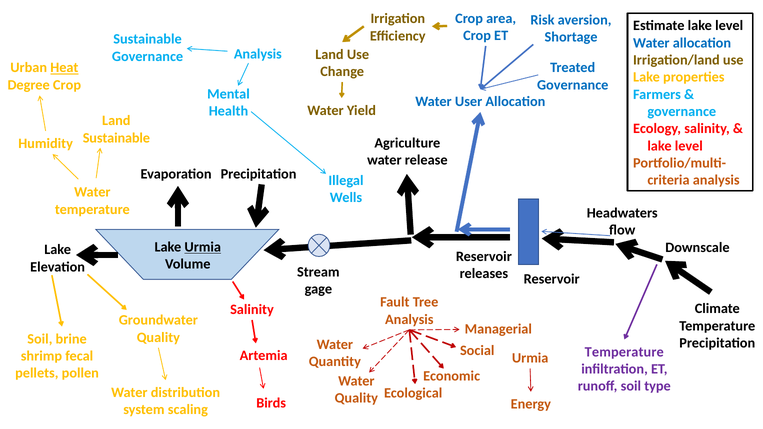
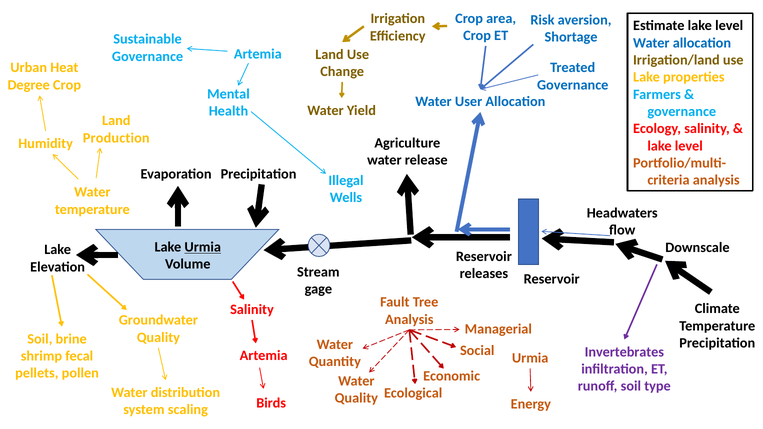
Governance Analysis: Analysis -> Artemia (258, 54)
Heat underline: present -> none (64, 68)
Sustainable: Sustainable -> Production (116, 138)
Temperature: Temperature -> Invertebrates (624, 352)
